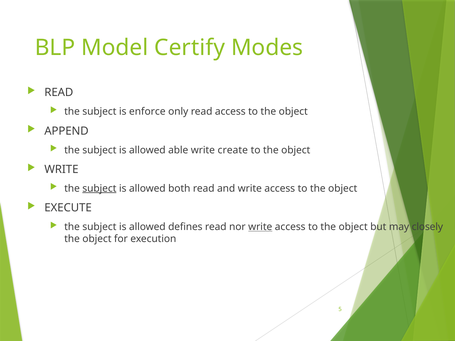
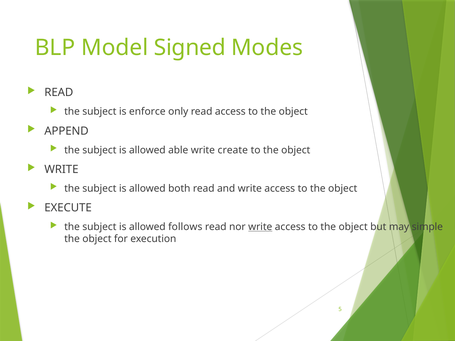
Certify: Certify -> Signed (190, 48)
subject underline: present -> none (99, 189)
defines: defines -> follows (185, 227)
closely: closely -> simple (427, 227)
